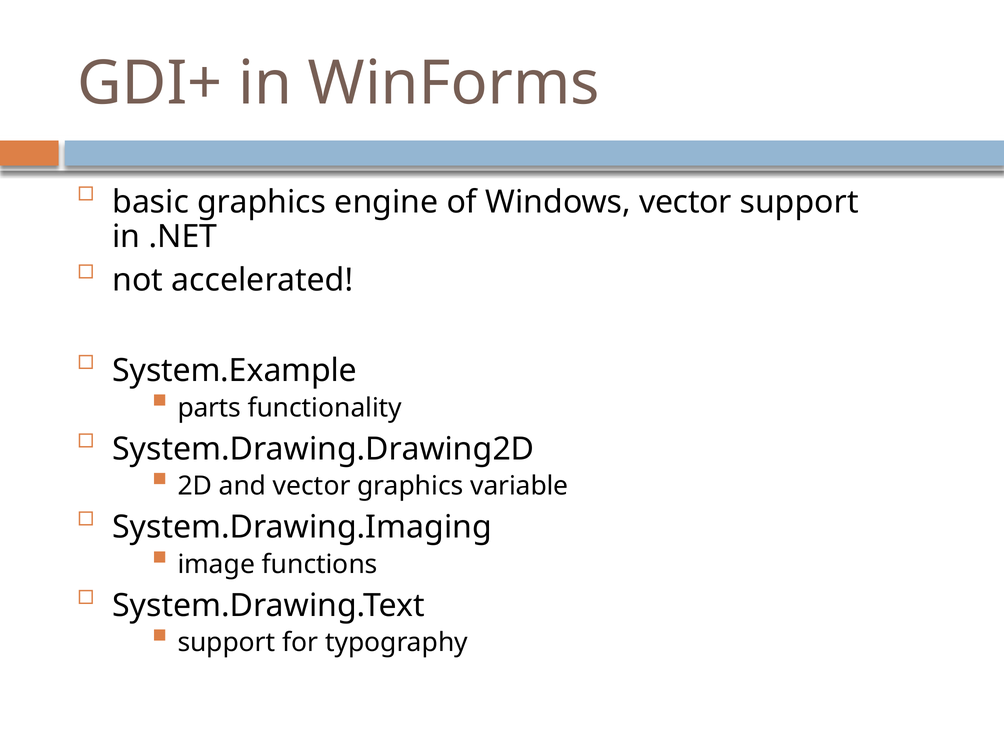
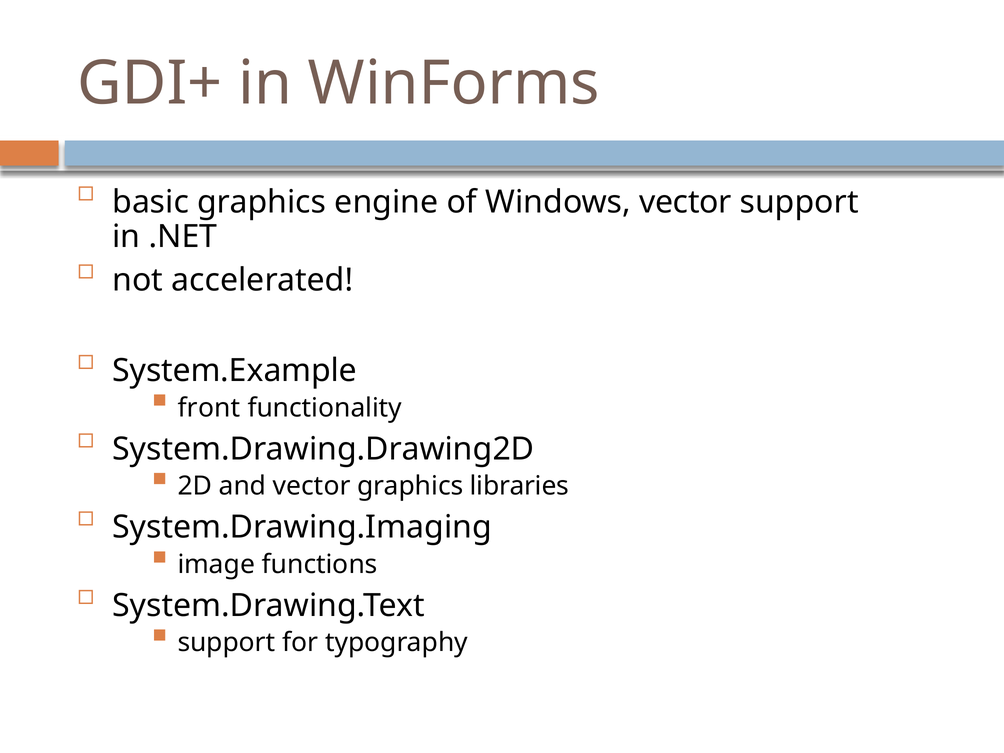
parts: parts -> front (209, 408)
variable: variable -> libraries (519, 486)
